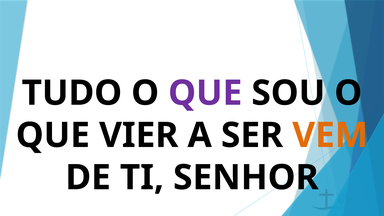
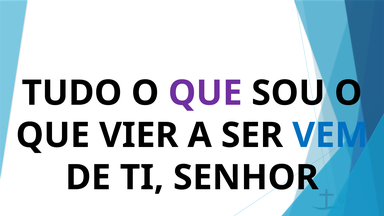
VEM colour: orange -> blue (330, 135)
